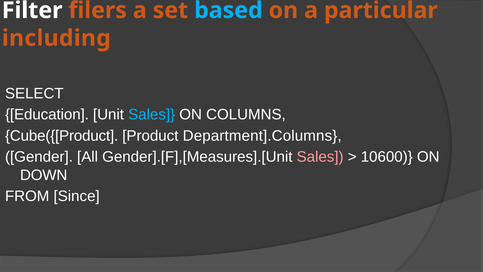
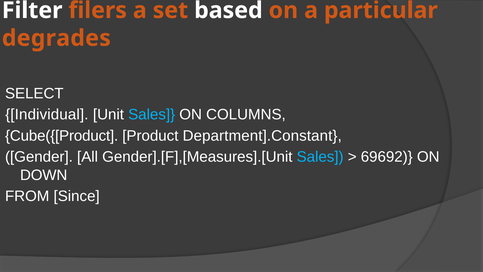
based colour: light blue -> white (228, 10)
including: including -> degrades (56, 38)
Education: Education -> Individual (47, 115)
Department].Columns: Department].Columns -> Department].Constant (262, 136)
Sales colour: pink -> light blue (320, 157)
10600: 10600 -> 69692 (387, 157)
